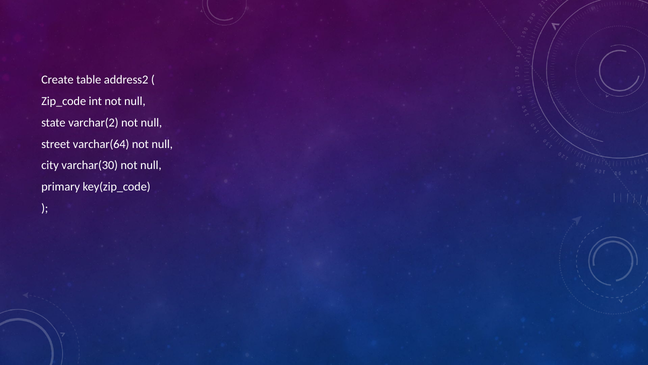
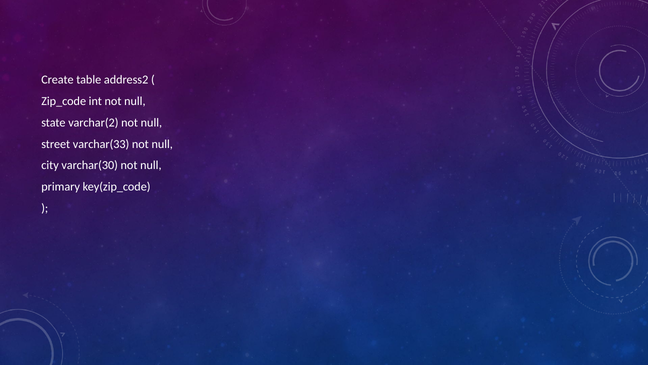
varchar(64: varchar(64 -> varchar(33 (101, 144)
